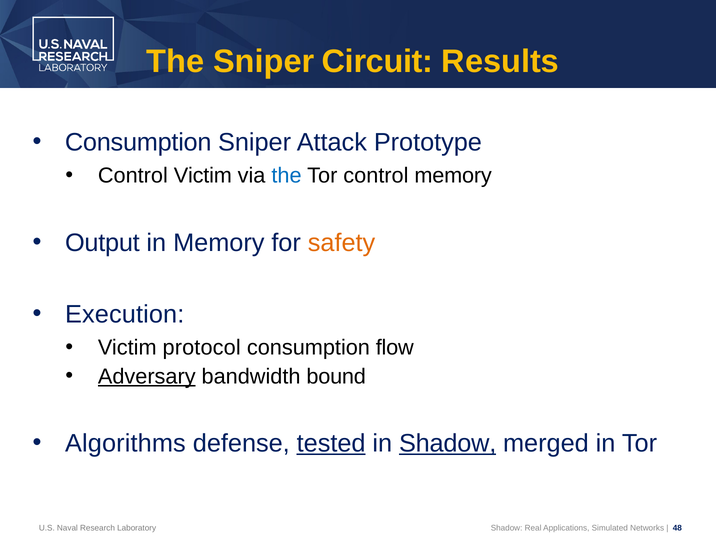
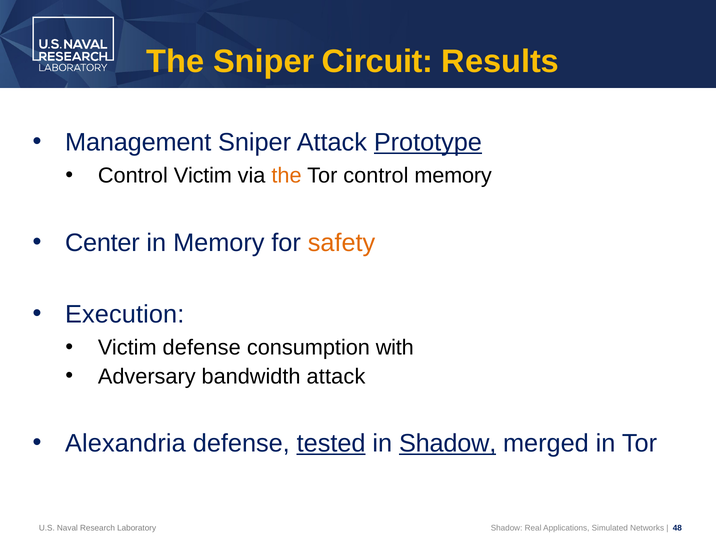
Consumption: Consumption -> Management (138, 142)
Prototype underline: none -> present (428, 142)
the colour: blue -> orange (287, 176)
Output: Output -> Center (102, 243)
Victim protocol: protocol -> defense (202, 348)
flow: flow -> with (395, 348)
Adversary underline: present -> none (147, 377)
bandwidth bound: bound -> attack (336, 377)
Algorithms: Algorithms -> Alexandria (125, 444)
